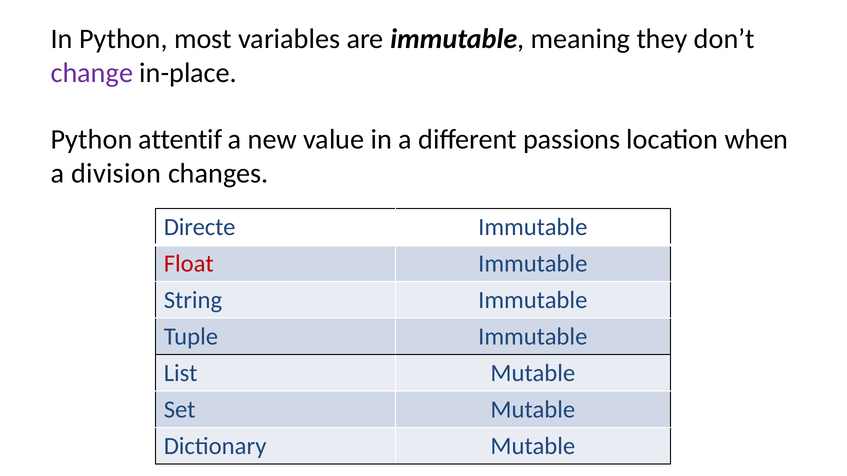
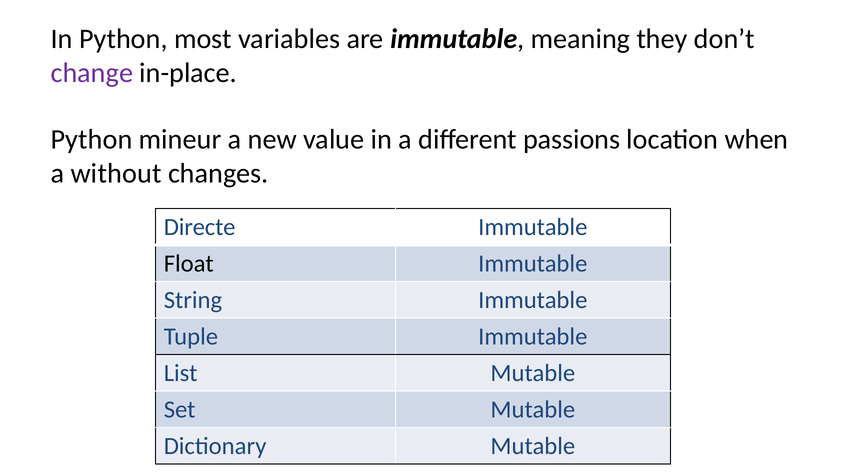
attentif: attentif -> mineur (180, 140)
division: division -> without (116, 174)
Float colour: red -> black (189, 264)
